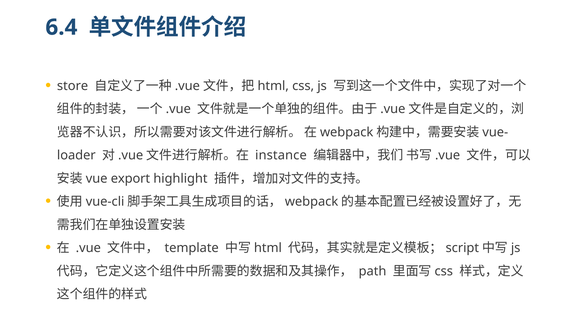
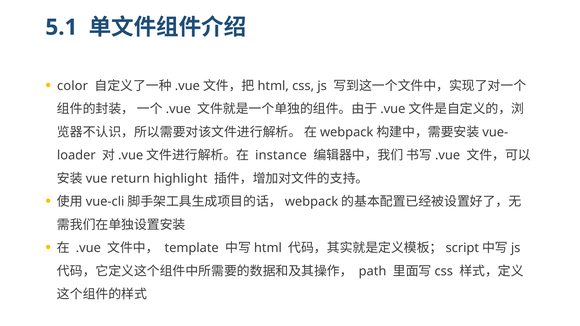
6.4: 6.4 -> 5.1 (61, 27)
store: store -> color (73, 86)
export: export -> return (130, 179)
